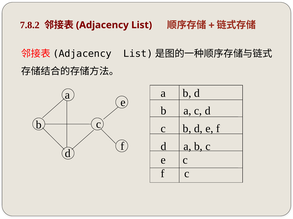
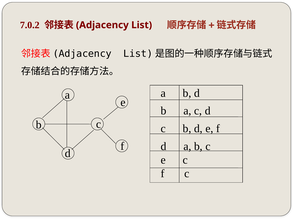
7.8.2: 7.8.2 -> 7.0.2 (30, 25)
